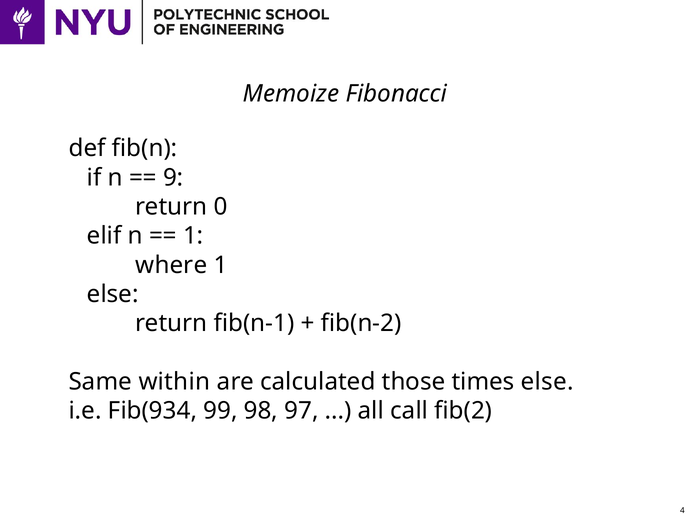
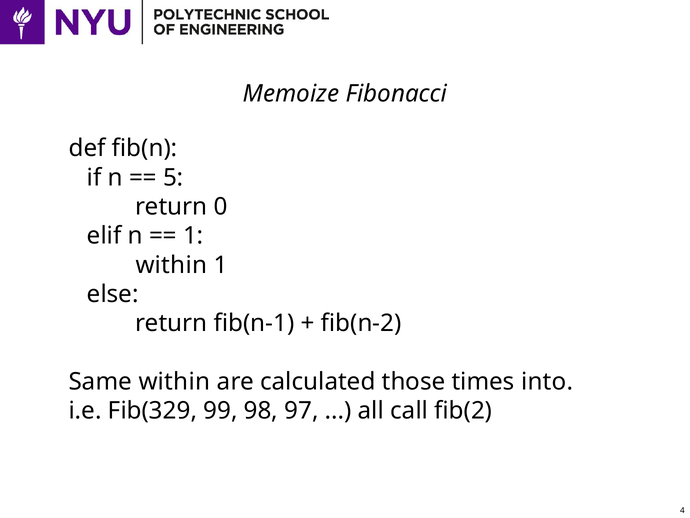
9: 9 -> 5 (173, 177)
where: where -> within (171, 265)
times else: else -> into (547, 381)
Fib(934: Fib(934 -> Fib(329 (152, 410)
